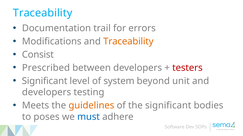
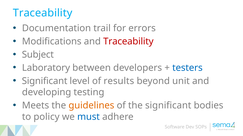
Traceability colour: orange -> red (128, 42)
Consist: Consist -> Subject (38, 55)
Prescribed: Prescribed -> Laboratory (46, 68)
testers colour: red -> blue (187, 68)
system: system -> results (119, 81)
developers: developers -> developing (47, 93)
poses: poses -> policy (47, 117)
